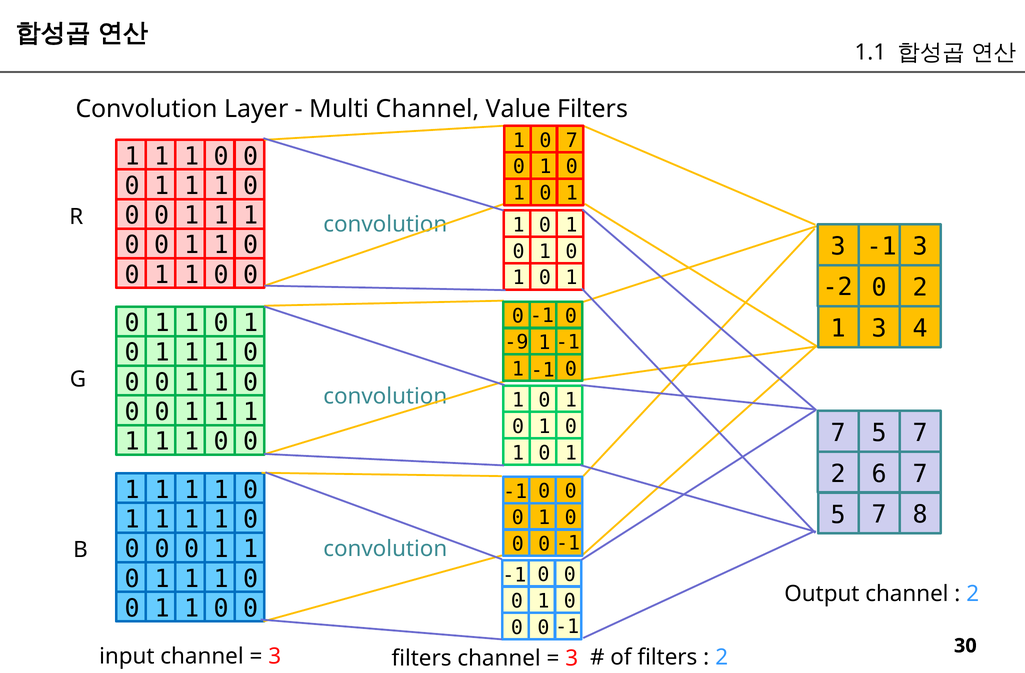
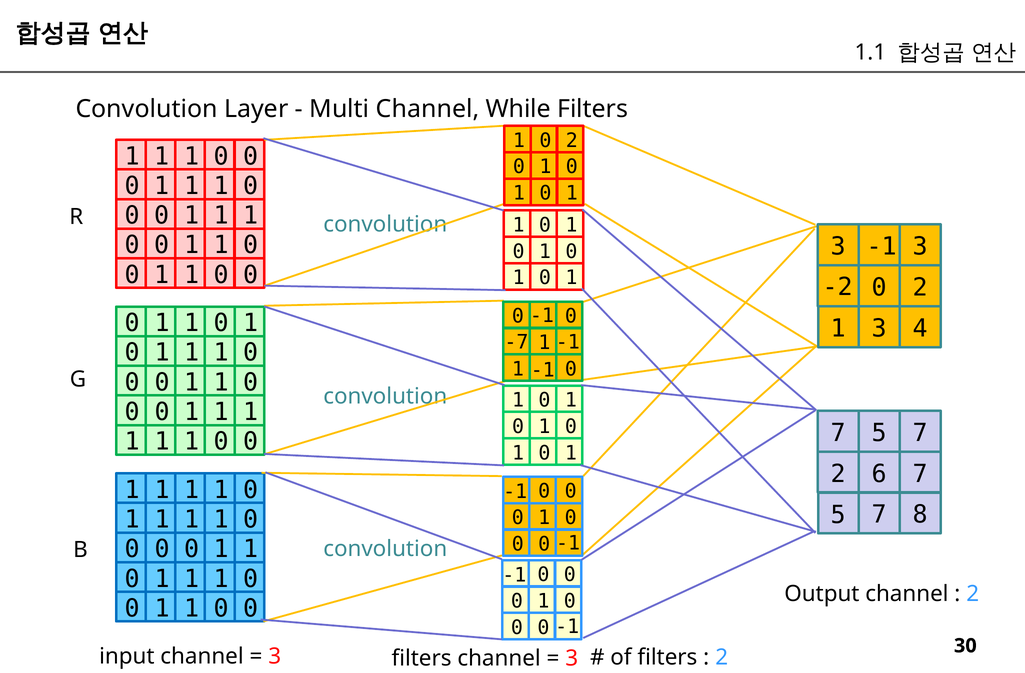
Value: Value -> While (518, 109)
1 0 7: 7 -> 2 (572, 141)
-9: -9 -> -7 (516, 342)
